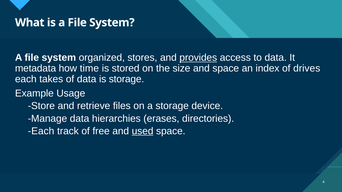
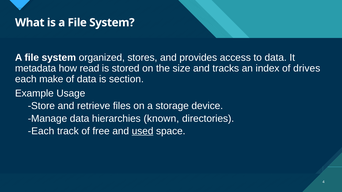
provides underline: present -> none (198, 58)
time: time -> read (89, 69)
and space: space -> tracks (226, 69)
takes: takes -> make (51, 79)
is storage: storage -> section (126, 79)
erases: erases -> known (161, 119)
